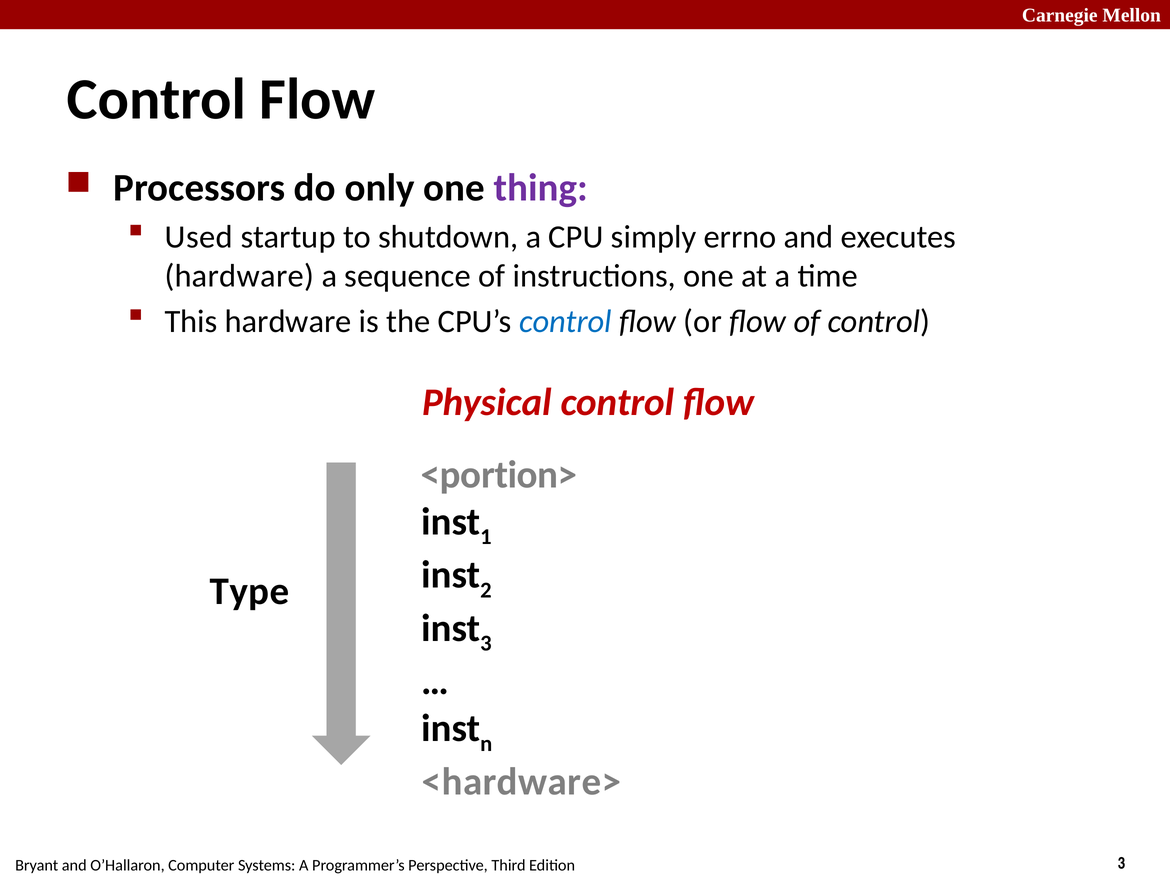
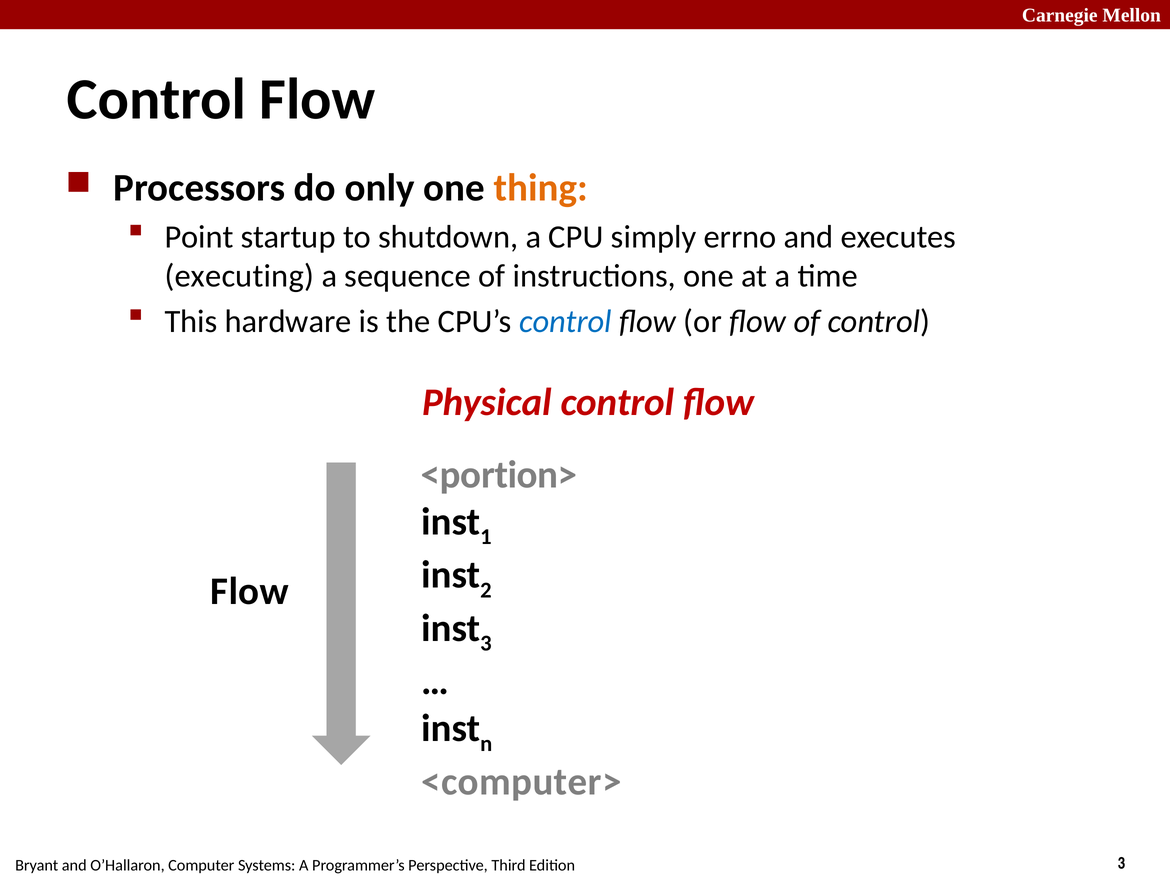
thing colour: purple -> orange (541, 188)
Used: Used -> Point (199, 237)
hardware: hardware -> executing (239, 276)
Type: Type -> Flow (250, 591)
<hardware>: <hardware> -> <computer> (521, 781)
